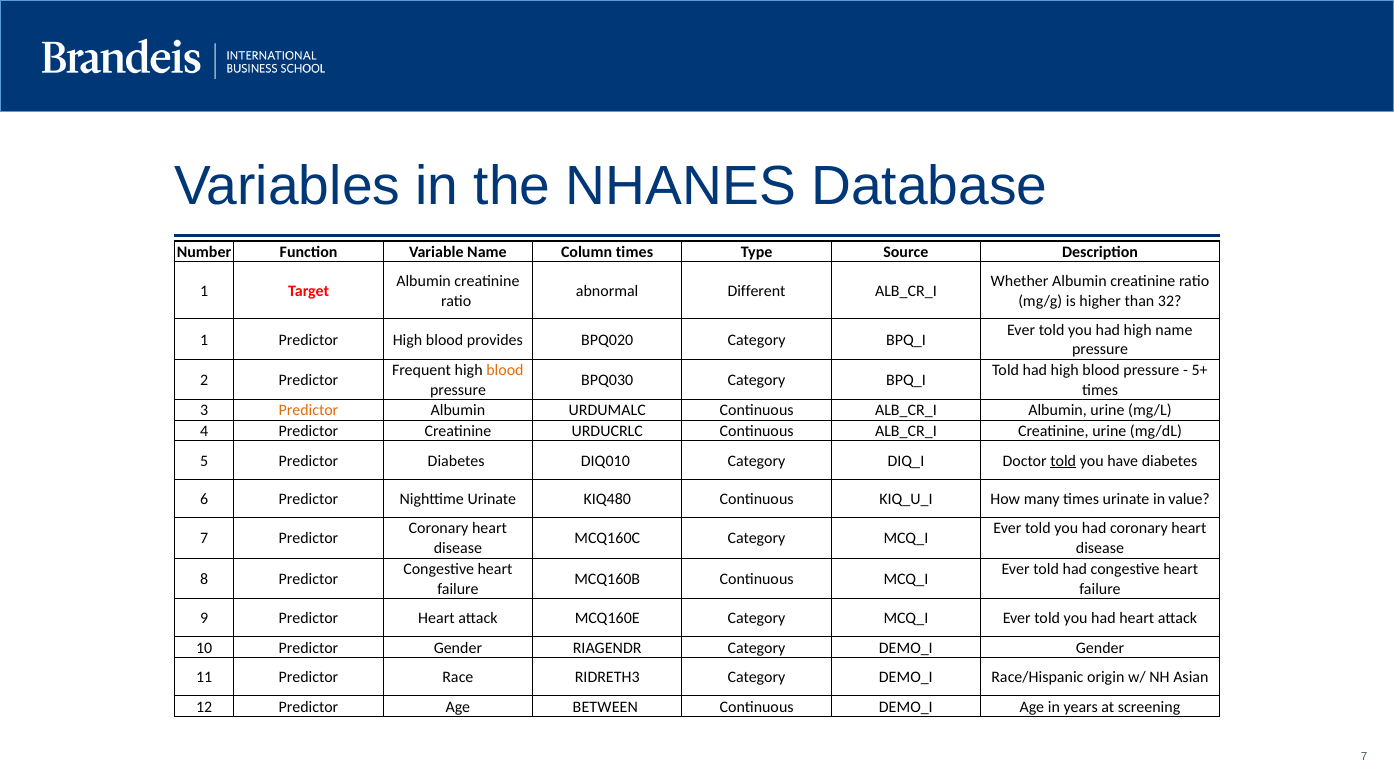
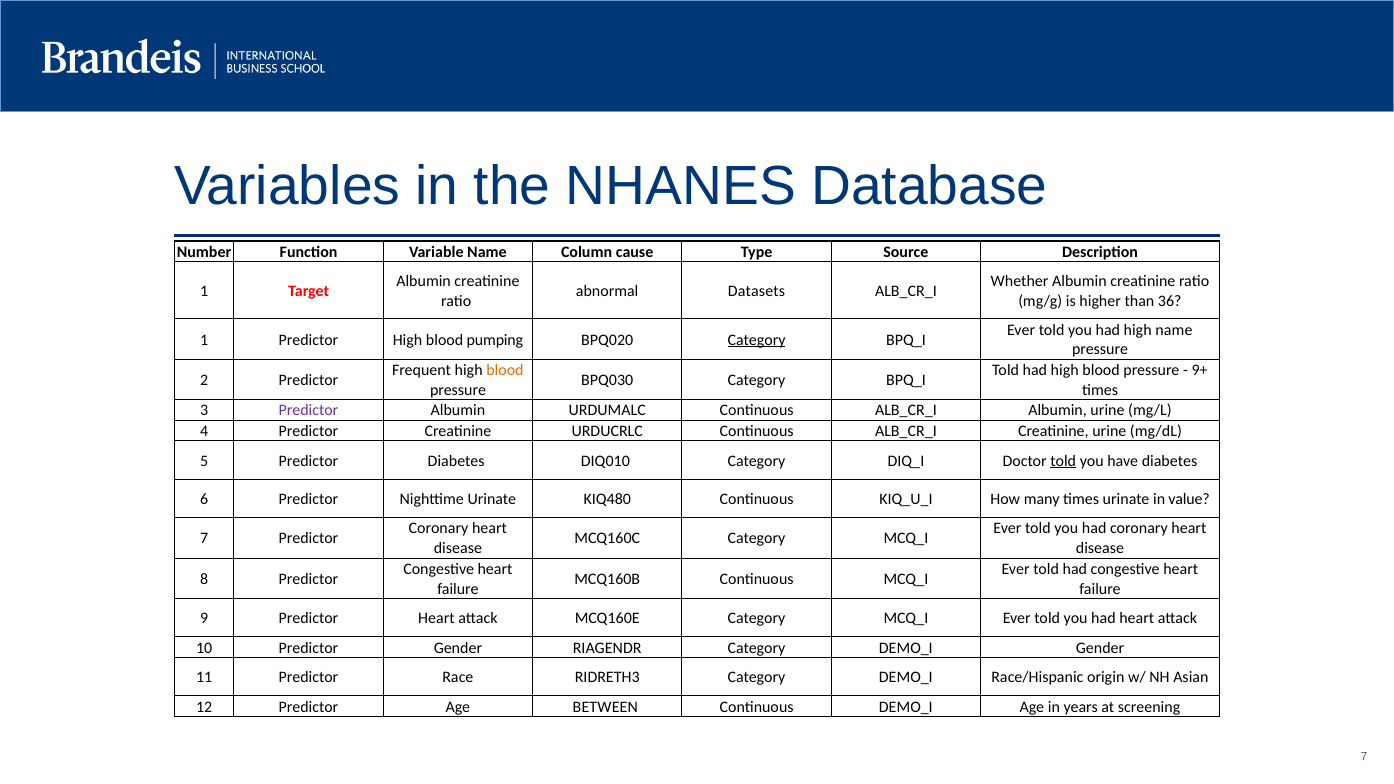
Column times: times -> cause (635, 252)
Different: Different -> Datasets (756, 291)
32: 32 -> 36 (1170, 301)
provides: provides -> pumping (495, 340)
Category underline: none -> present (757, 340)
5+: 5+ -> 9+ (1200, 370)
Predictor colour: orange -> purple (309, 411)
